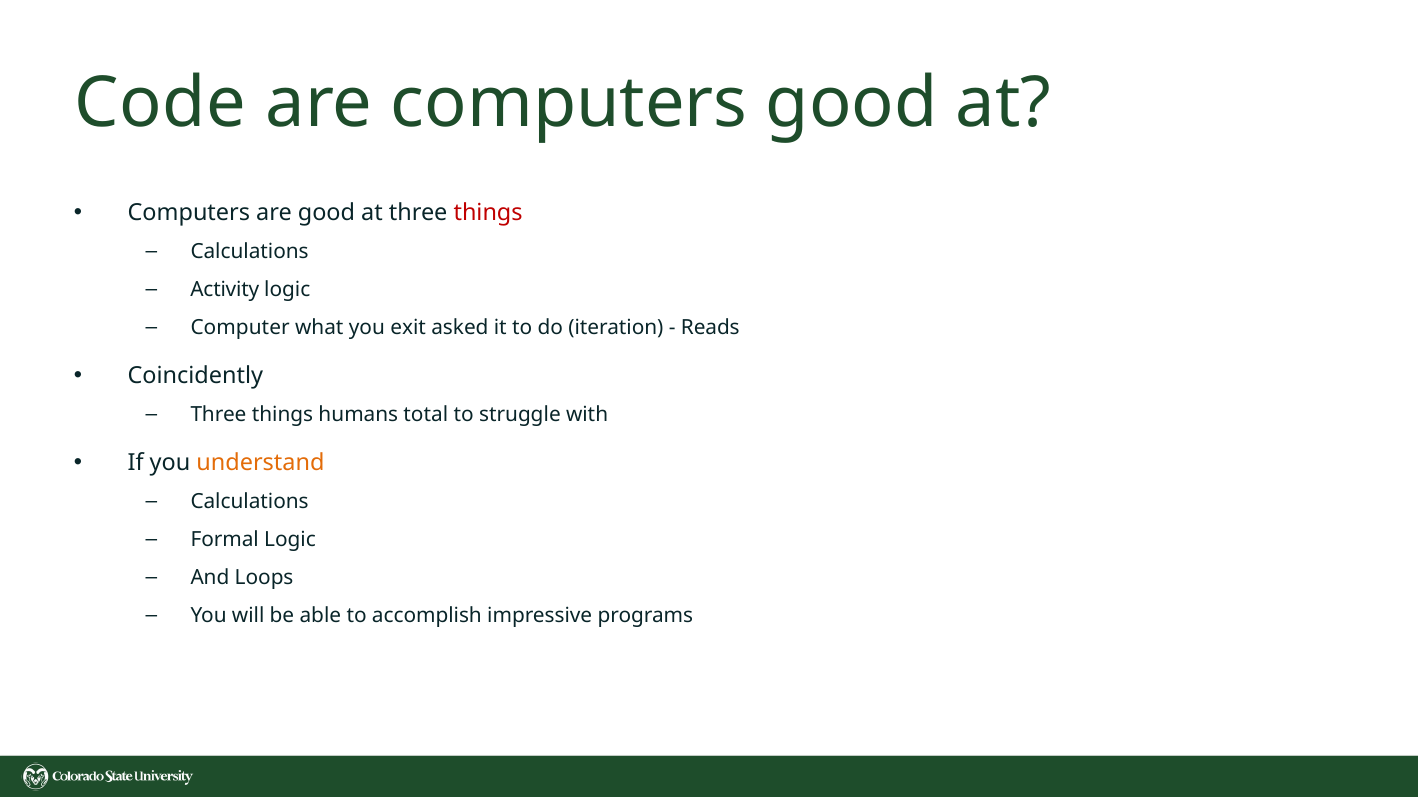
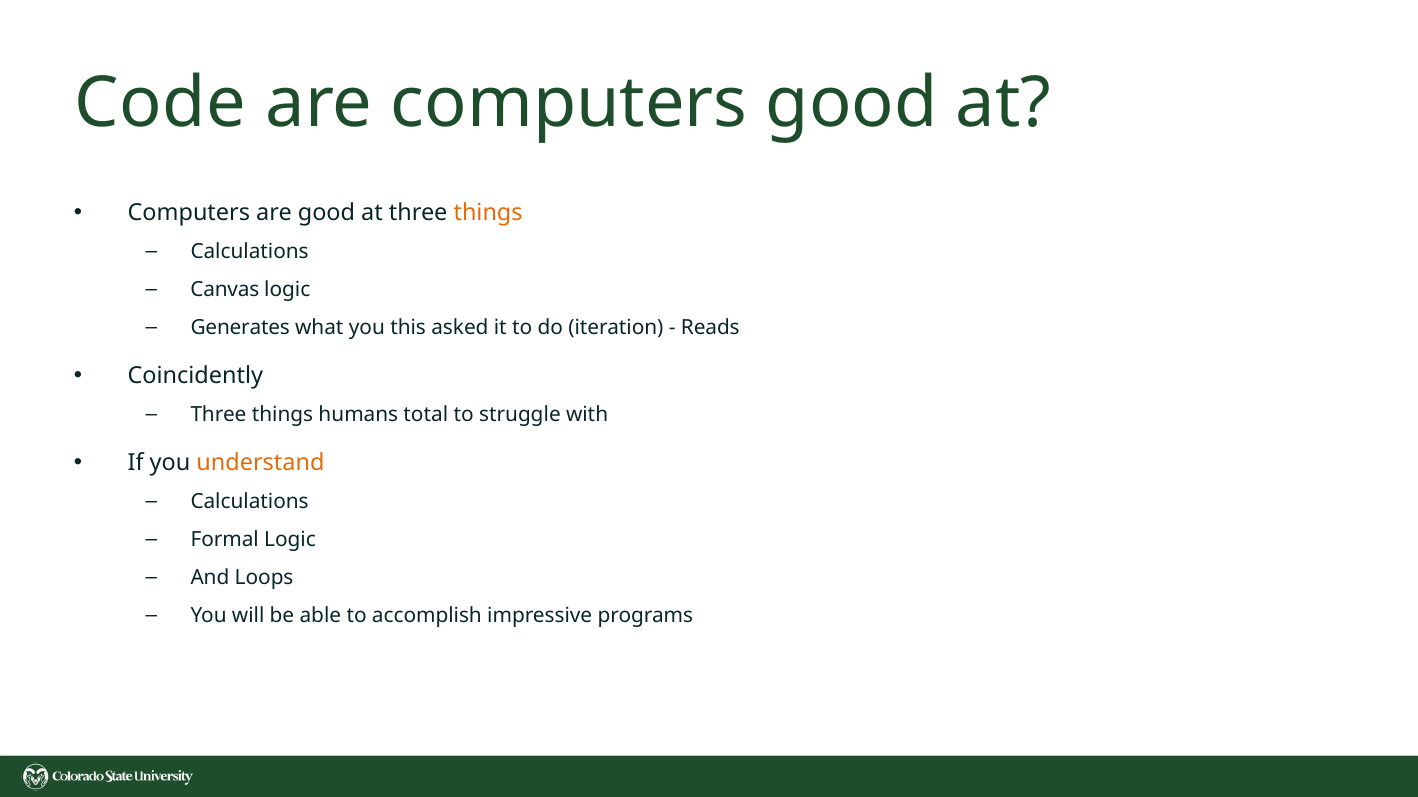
things colour: red -> orange (488, 213)
Activity: Activity -> Canvas (225, 290)
Computer: Computer -> Generates (240, 328)
exit: exit -> this (408, 328)
